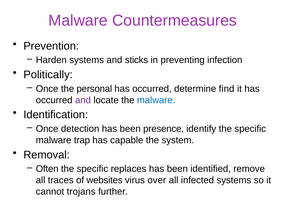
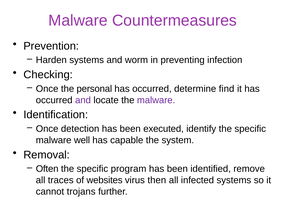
sticks: sticks -> worm (136, 60)
Politically: Politically -> Checking (48, 74)
malware colour: blue -> purple (156, 100)
presence: presence -> executed (164, 128)
trap: trap -> well (82, 140)
replaces: replaces -> program (129, 168)
over: over -> then (157, 180)
